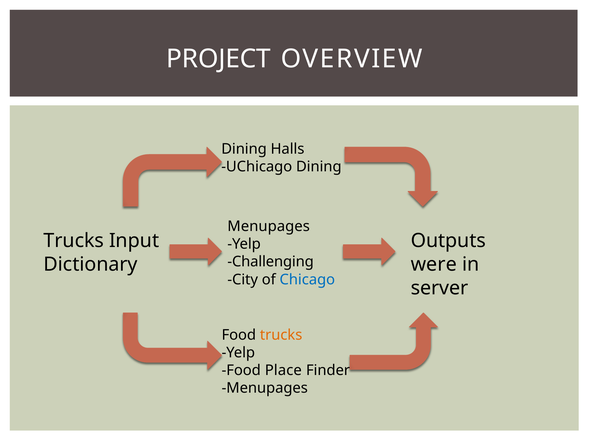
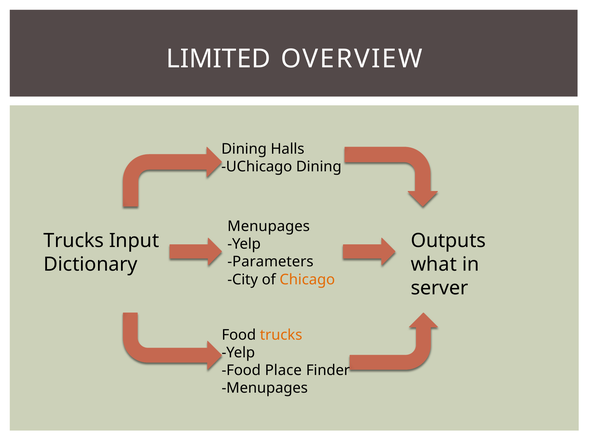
PROJECT: PROJECT -> LIMITED (218, 59)
Challenging: Challenging -> Parameters (270, 262)
were: were -> what (434, 264)
Chicago colour: blue -> orange (307, 279)
